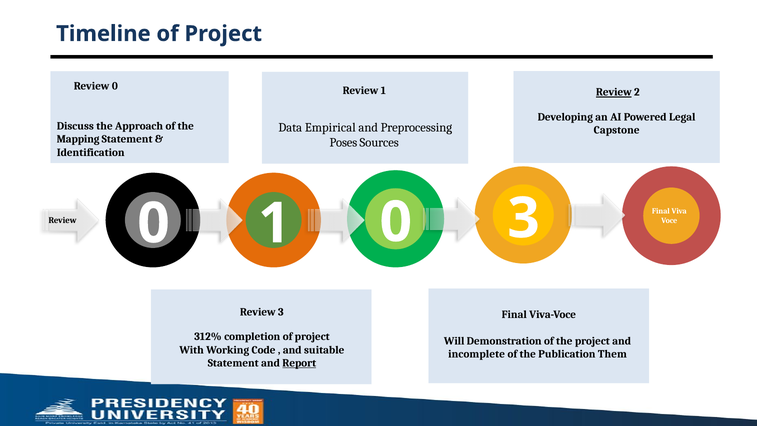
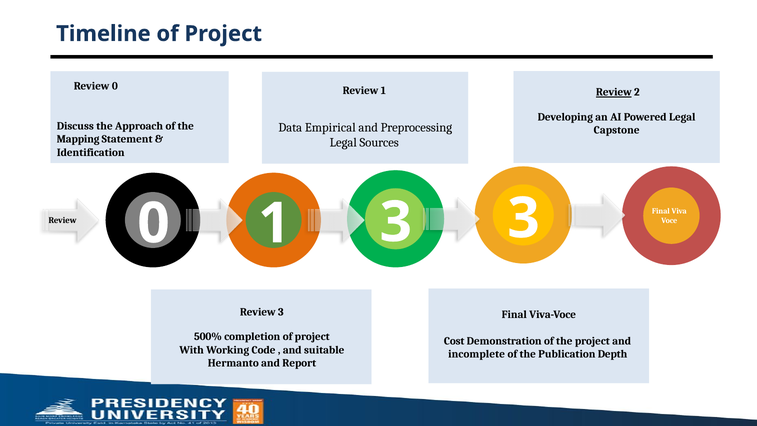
Poses: Poses -> Legal (343, 143)
1 0: 0 -> 3 (396, 222)
312%: 312% -> 500% (208, 336)
Will: Will -> Cost (454, 341)
Them: Them -> Depth (613, 354)
Statement: Statement -> Hermanto (233, 363)
Report underline: present -> none (299, 363)
